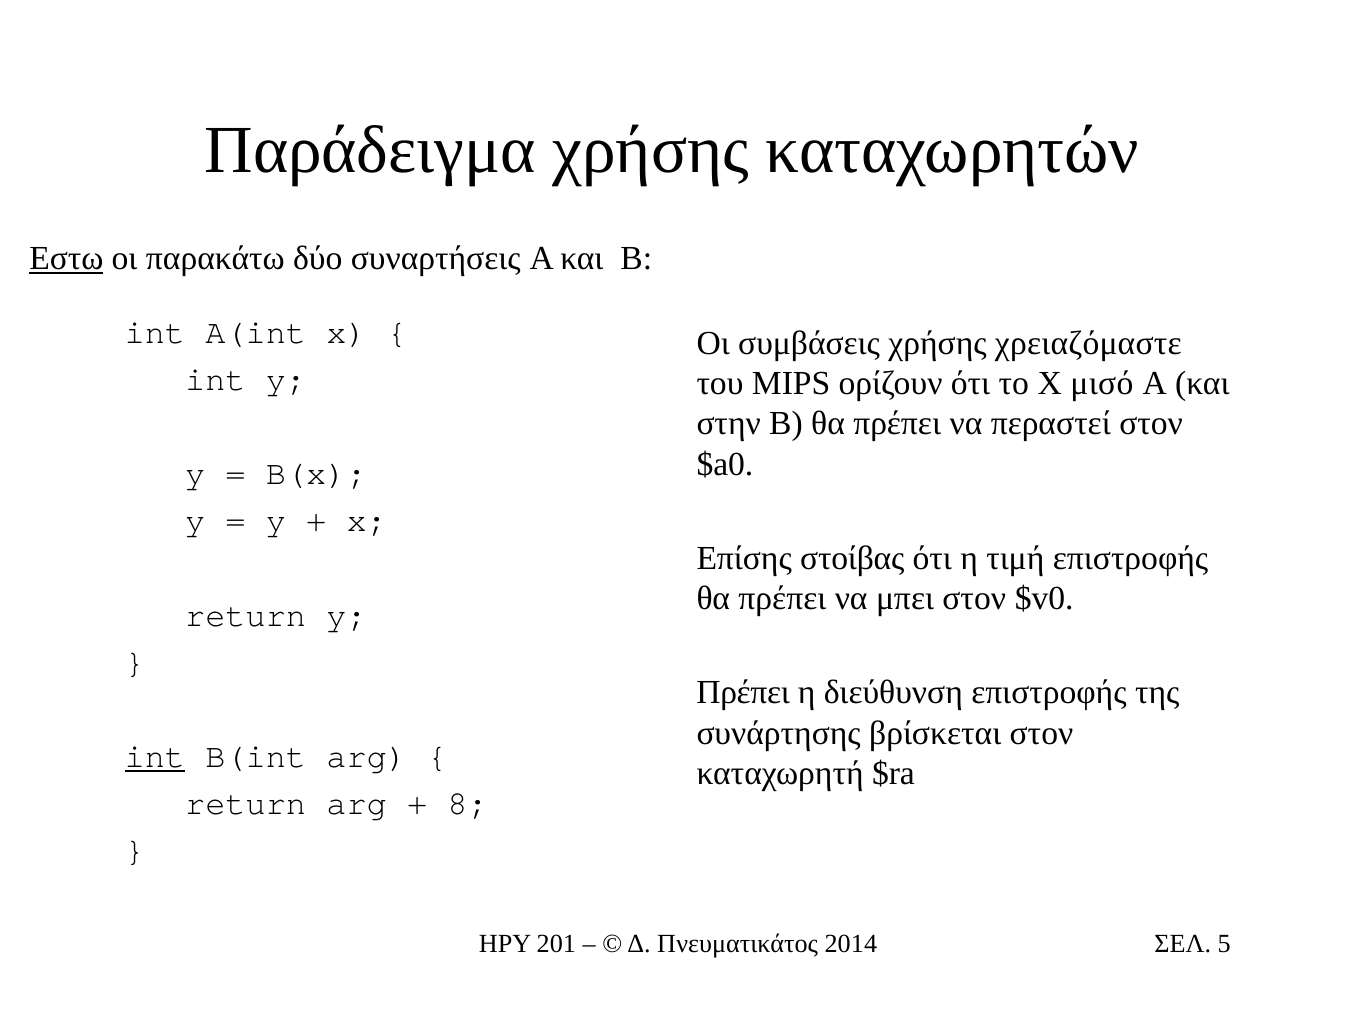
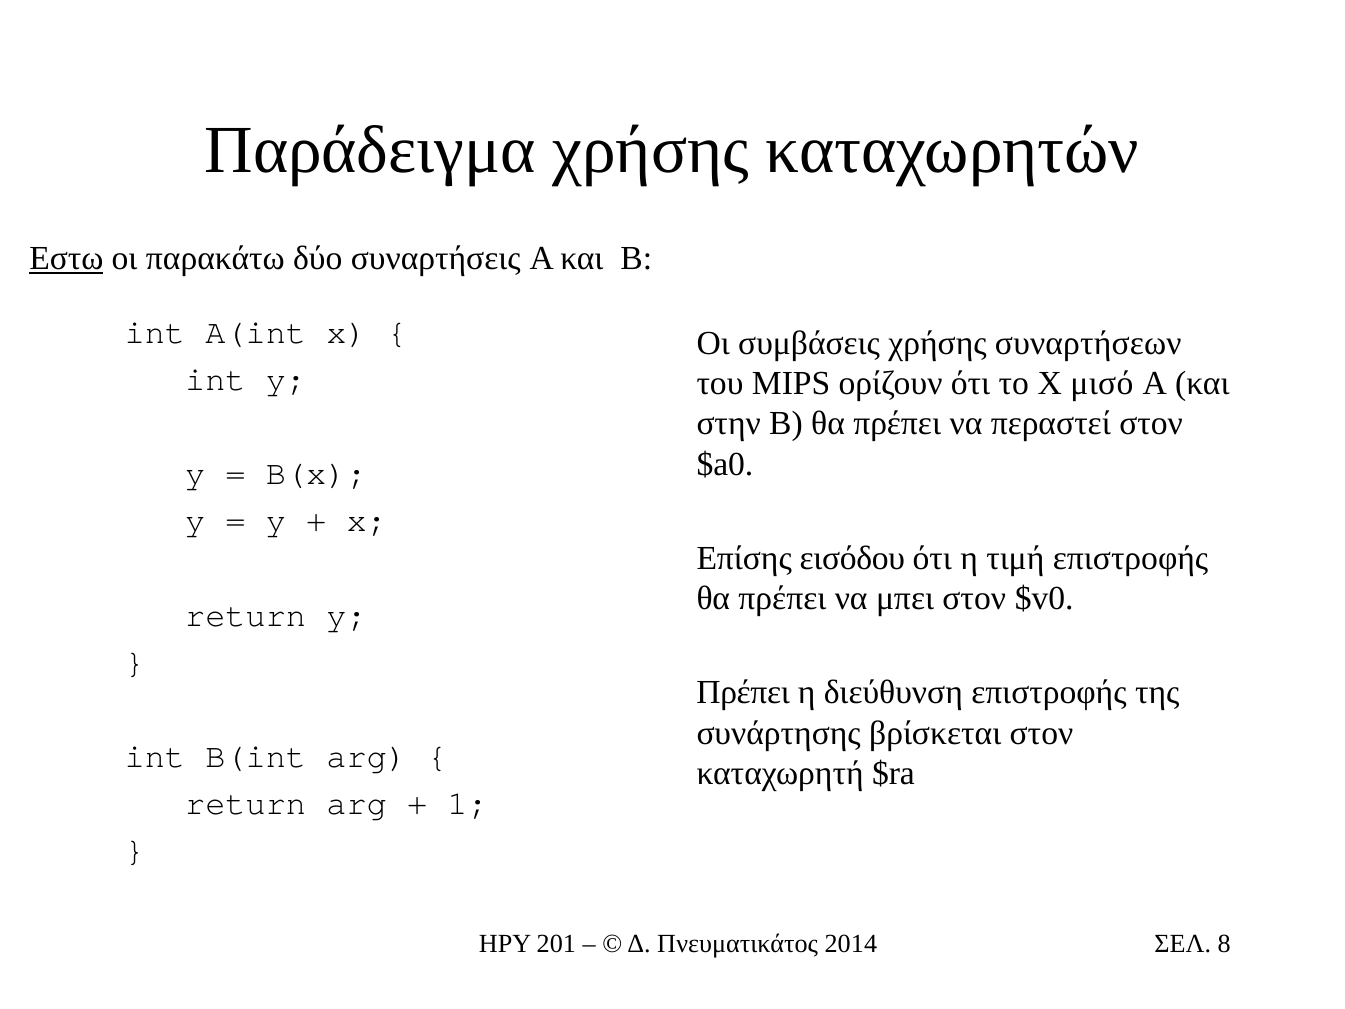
χρειαζόμαστε: χρειαζόμαστε -> συναρτήσεων (1088, 343)
στοίβας: στοίβας -> εισόδου (852, 558)
int underline: present -> none (155, 756)
8: 8 -> 1 (468, 803)
5: 5 -> 8 (1224, 943)
